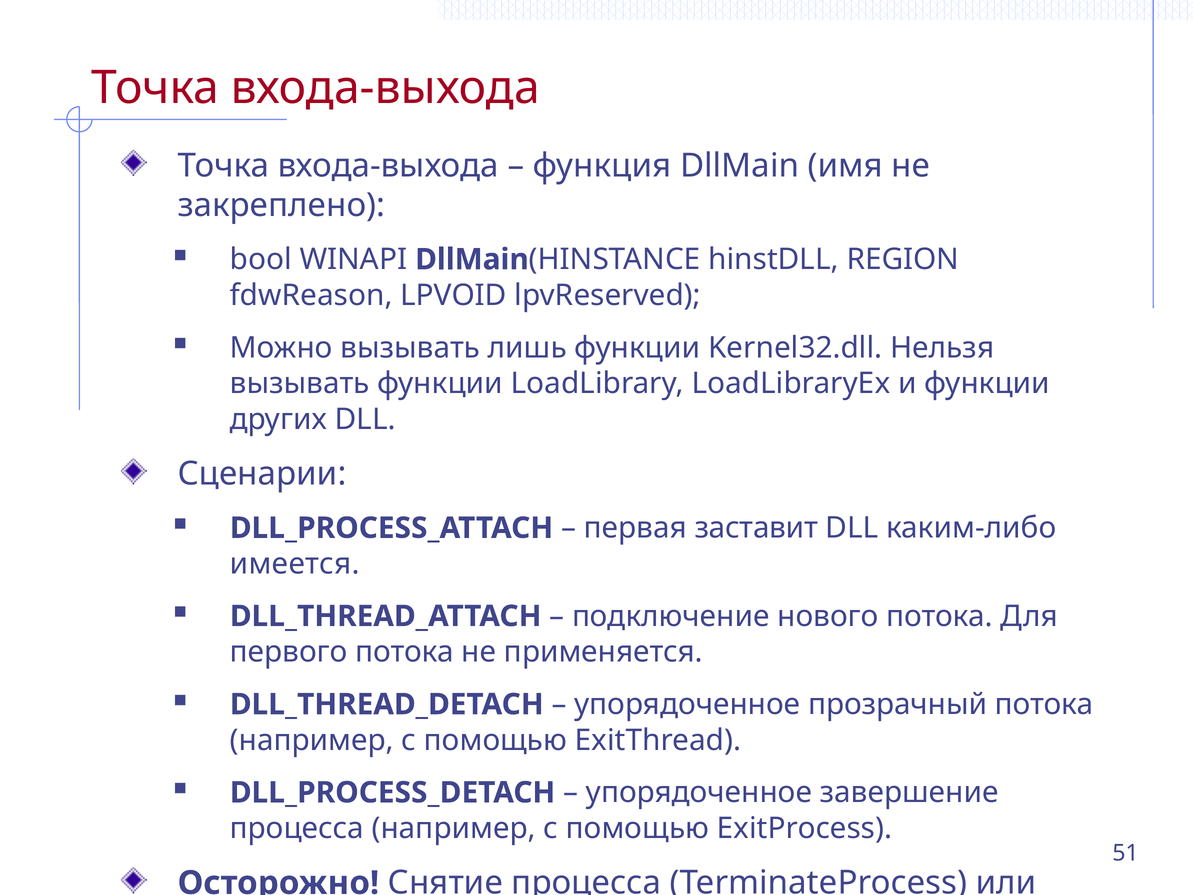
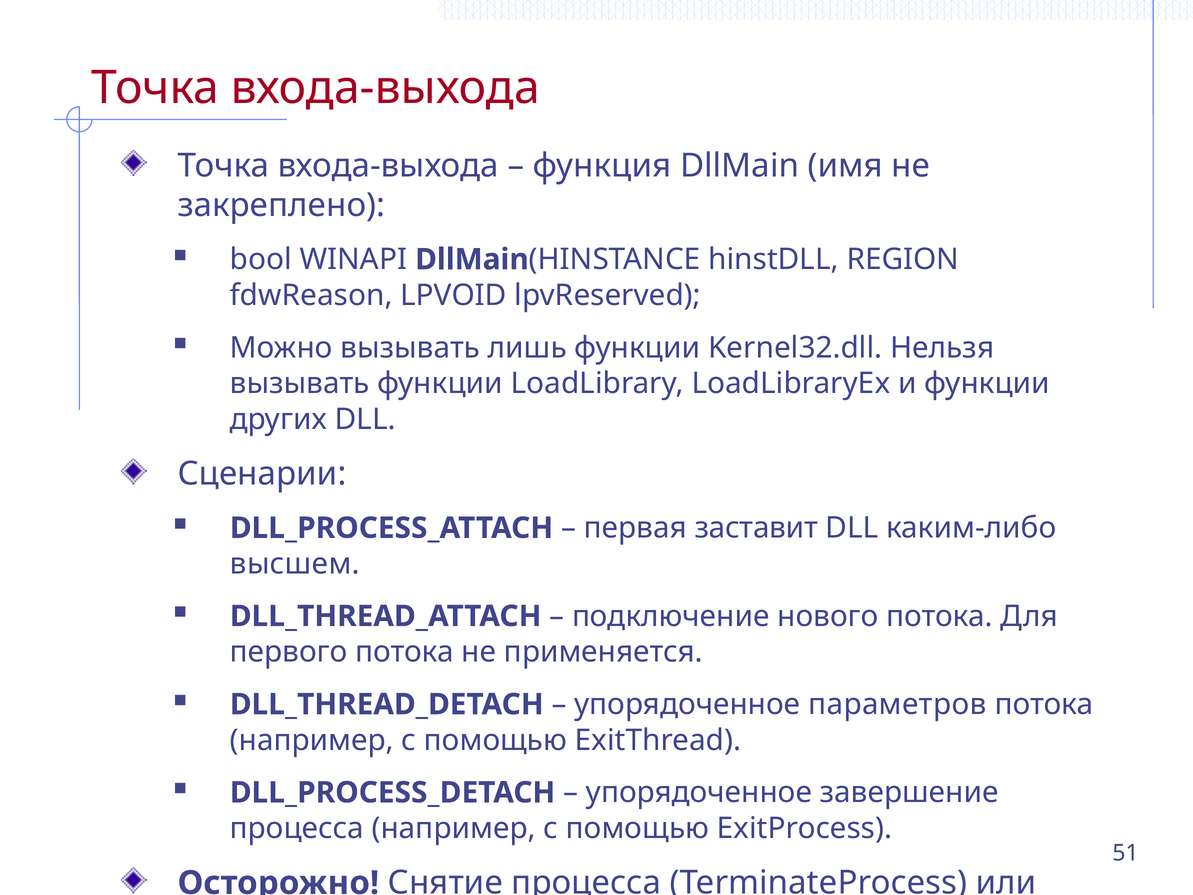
имеется: имеется -> высшем (295, 564)
прозрачный: прозрачный -> параметров (897, 704)
